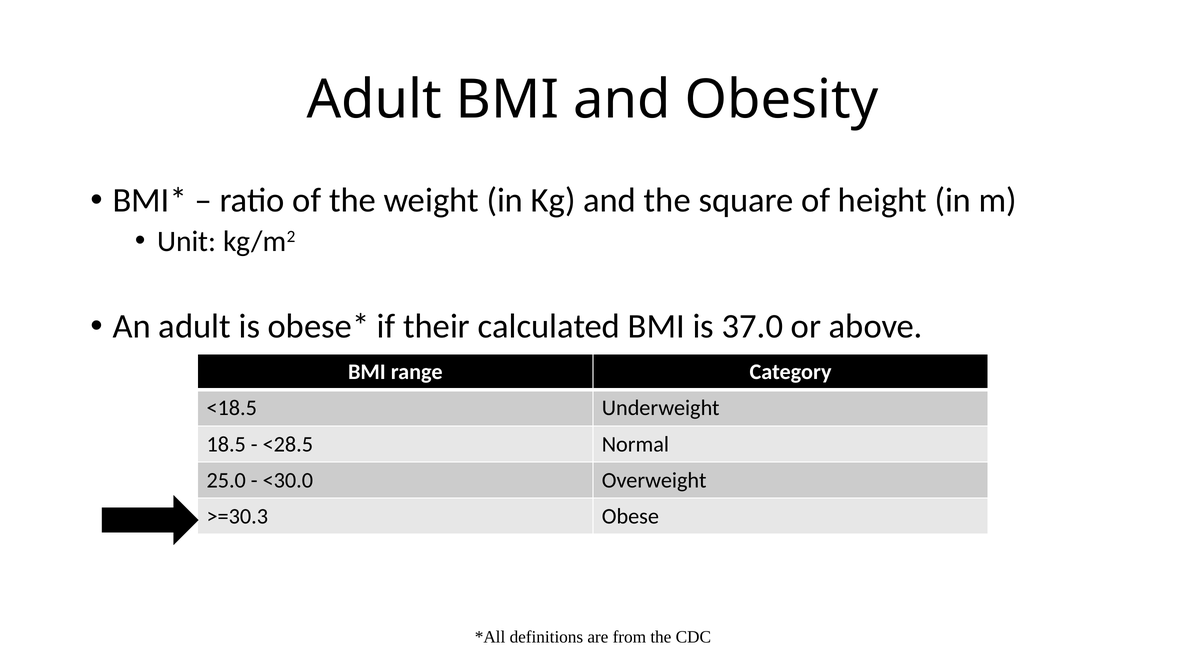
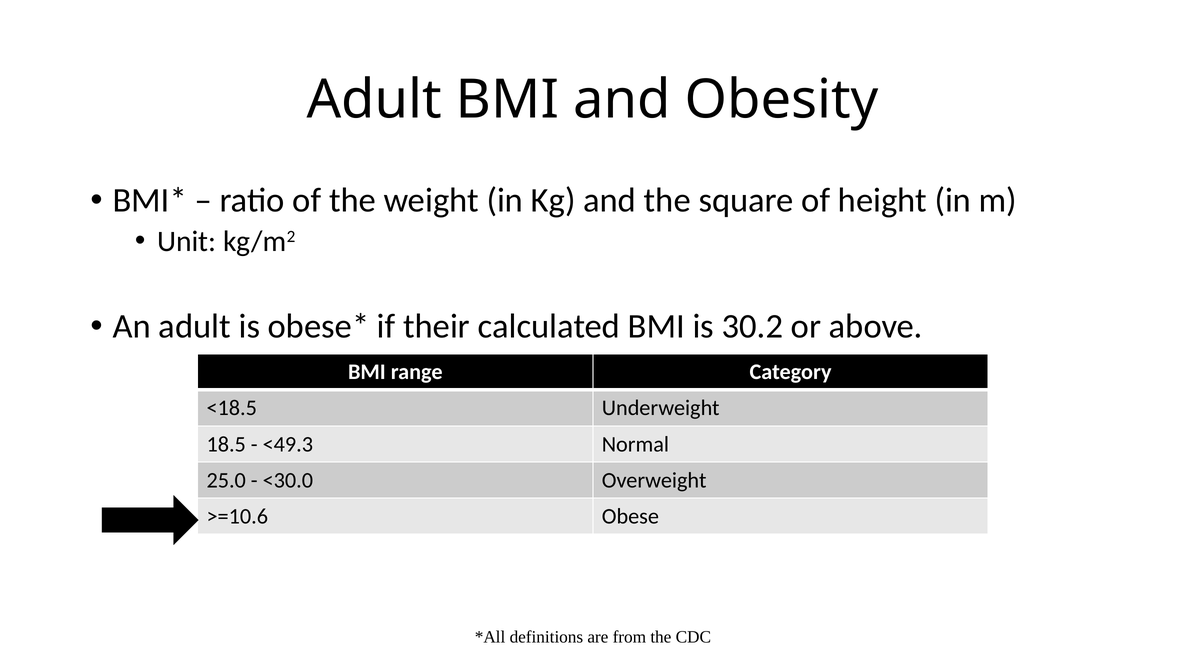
37.0: 37.0 -> 30.2 (752, 327)
<28.5: <28.5 -> <49.3 (288, 444)
>=30.3: >=30.3 -> >=10.6 (237, 516)
